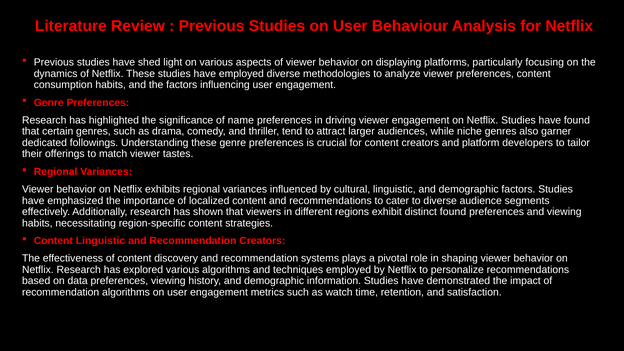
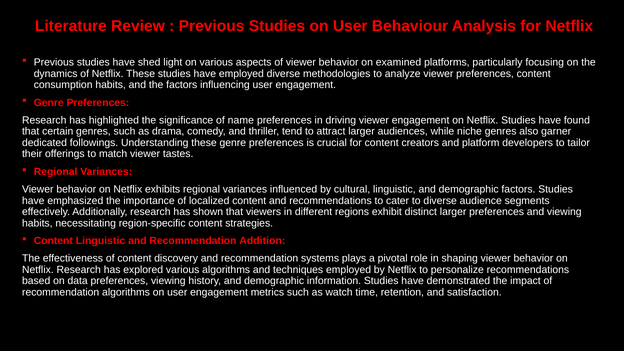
displaying: displaying -> examined (398, 62)
distinct found: found -> larger (453, 212)
Recommendation Creators: Creators -> Addition (262, 241)
